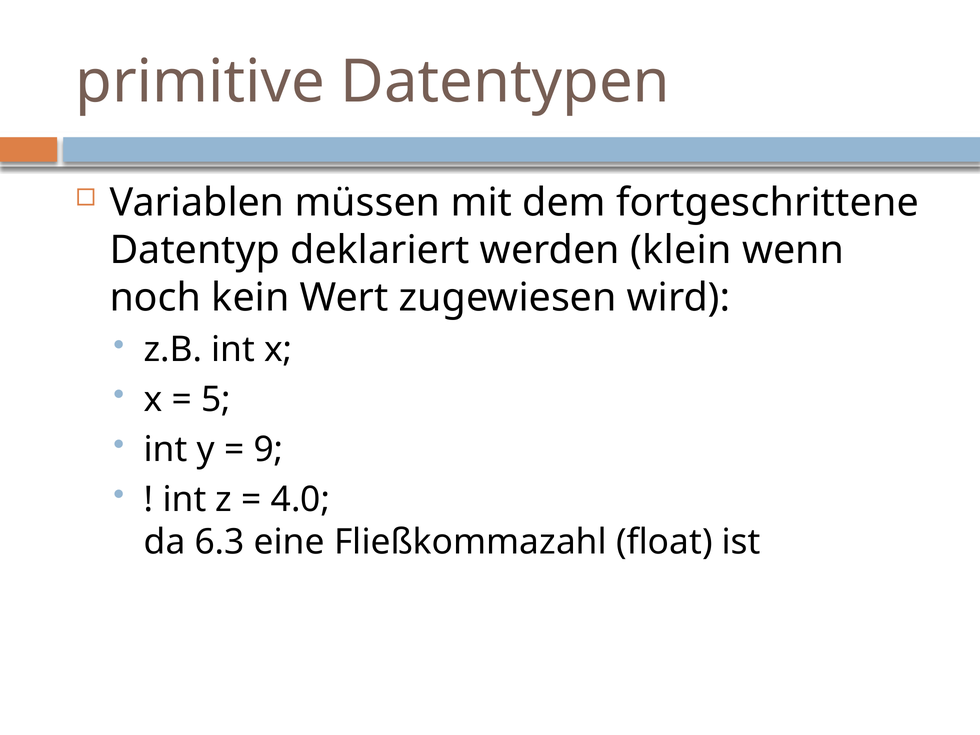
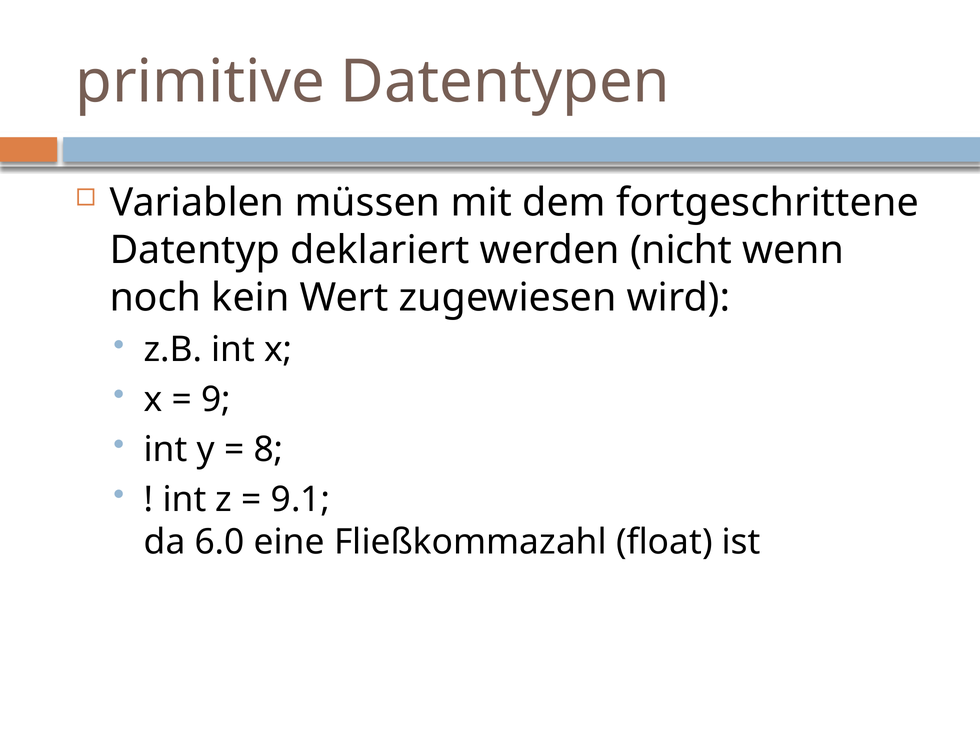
klein: klein -> nicht (681, 250)
5: 5 -> 9 (216, 400)
9: 9 -> 8 (268, 450)
4.0: 4.0 -> 9.1 (300, 499)
6.3: 6.3 -> 6.0 (220, 542)
